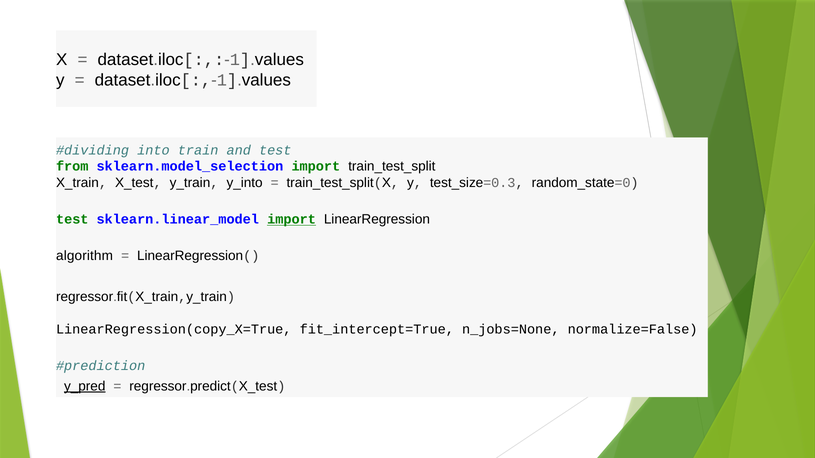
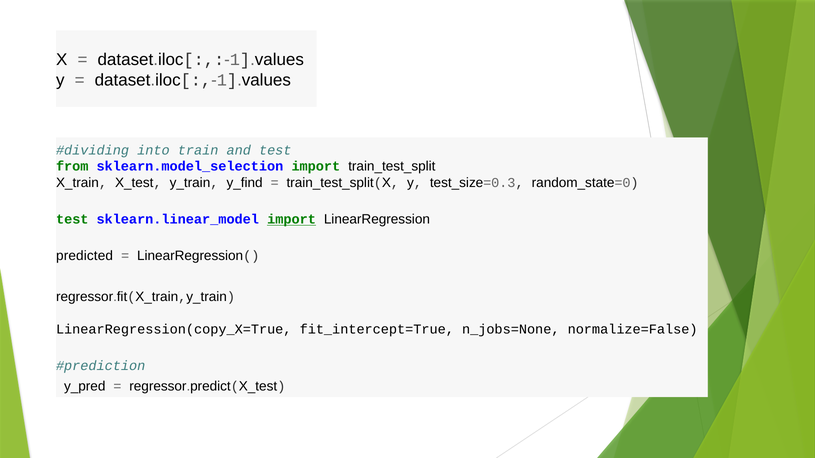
y_into: y_into -> y_find (245, 183)
algorithm: algorithm -> predicted (85, 256)
y_pred underline: present -> none (85, 387)
